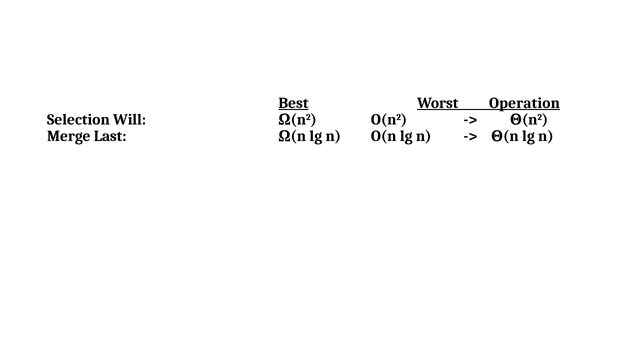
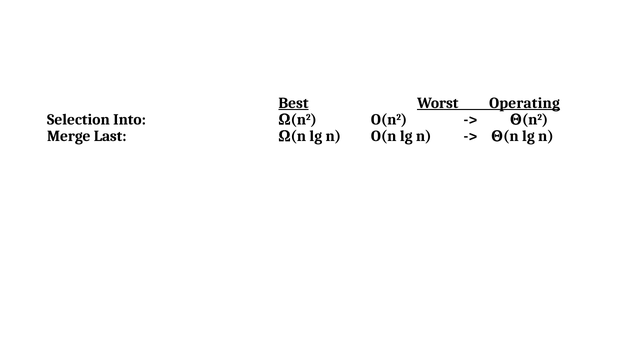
Operation: Operation -> Operating (525, 103)
Will: Will -> Into (130, 120)
